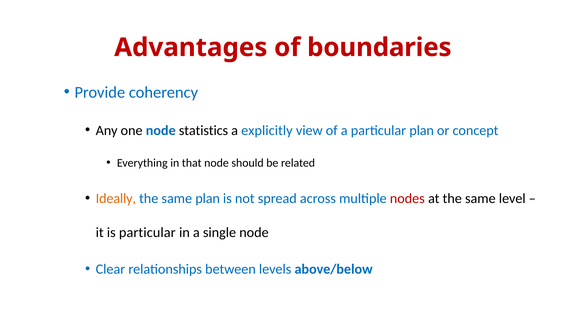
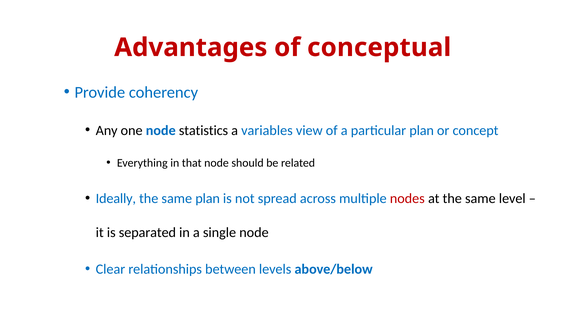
boundaries: boundaries -> conceptual (379, 48)
explicitly: explicitly -> variables (267, 131)
Ideally colour: orange -> blue (116, 199)
is particular: particular -> separated (147, 233)
